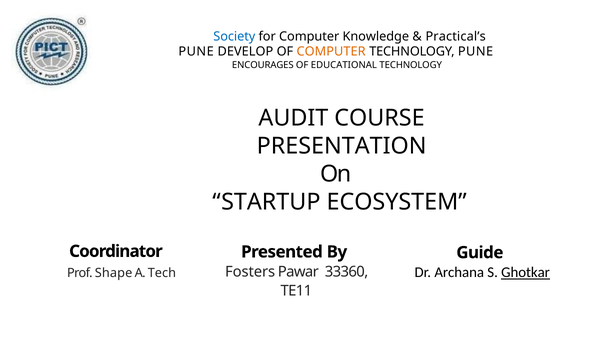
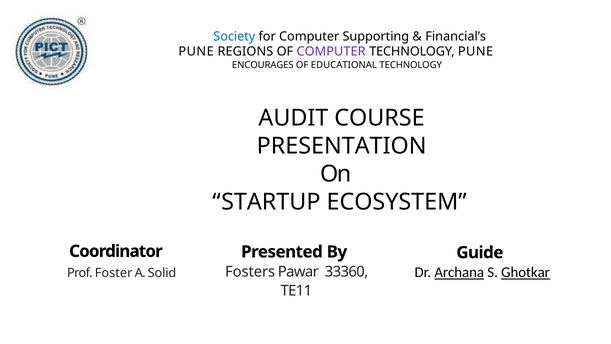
Knowledge: Knowledge -> Supporting (376, 36)
Practical’s: Practical’s -> Financial’s (456, 36)
DEVELOP: DEVELOP -> REGIONS (245, 52)
COMPUTER colour: orange -> purple (331, 52)
Archana underline: none -> present (459, 272)
Shape: Shape -> Foster (114, 273)
Tech: Tech -> Solid (162, 273)
